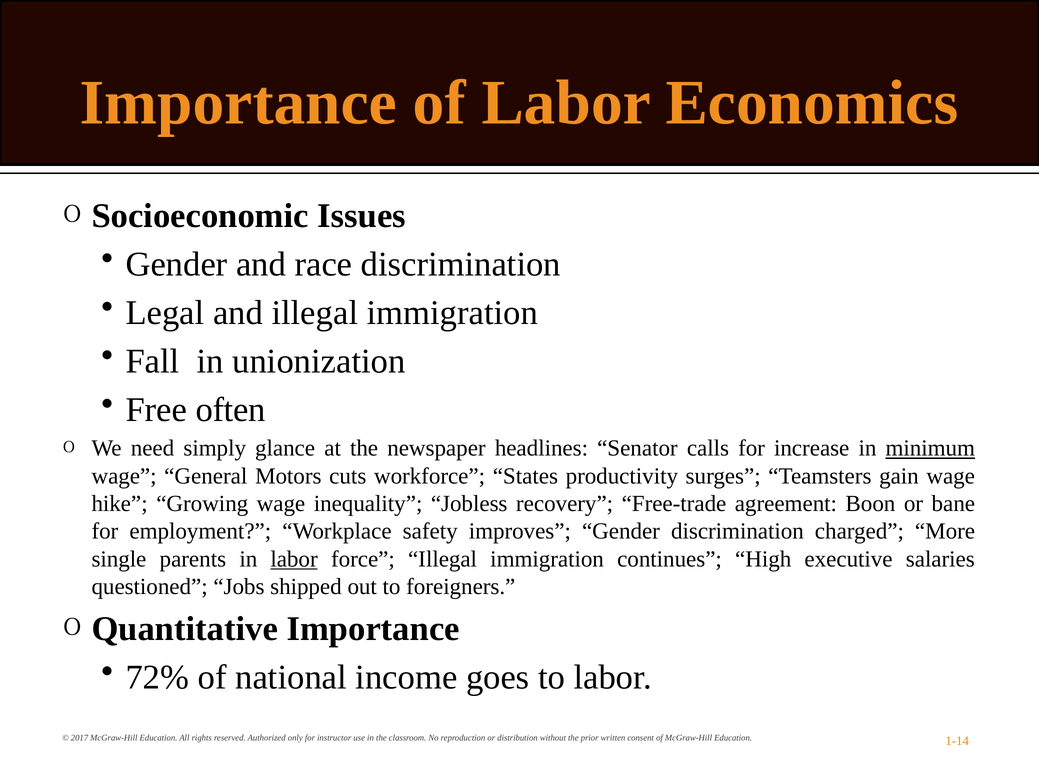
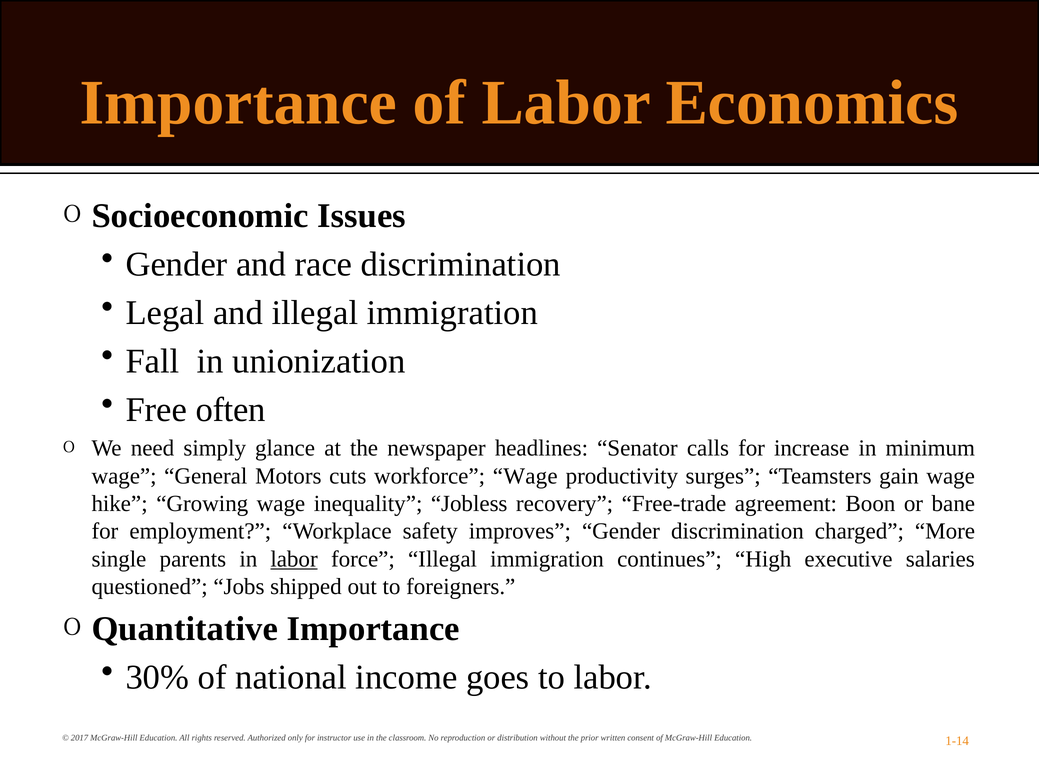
minimum underline: present -> none (930, 448)
workforce States: States -> Wage (525, 476)
72%: 72% -> 30% (157, 678)
